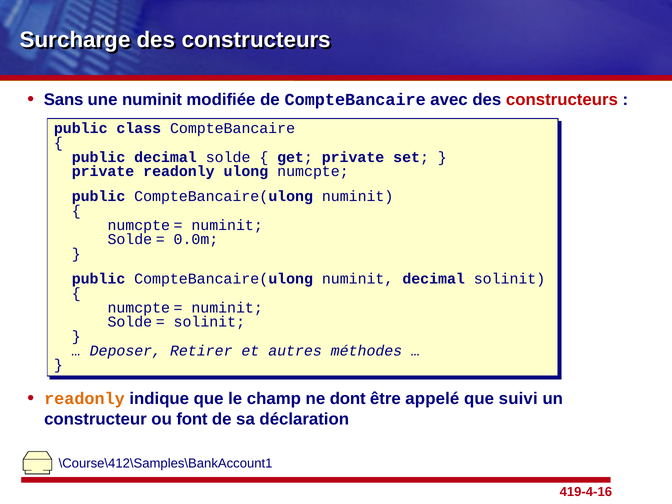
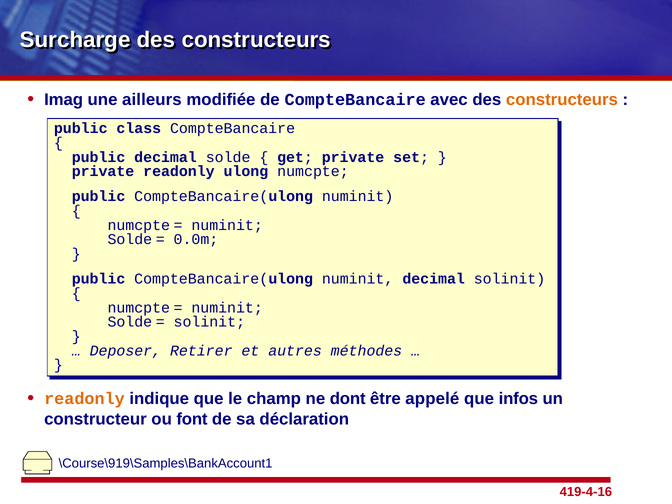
Sans: Sans -> Imag (64, 100)
une numinit: numinit -> ailleurs (152, 100)
constructeurs colour: red -> orange (562, 100)
suivi: suivi -> infos (518, 399)
\Course\412\Samples\BankAccount1: \Course\412\Samples\BankAccount1 -> \Course\919\Samples\BankAccount1 (166, 464)
